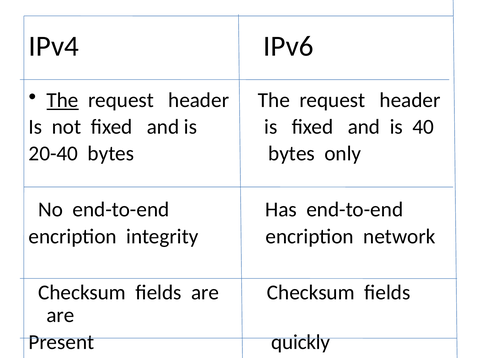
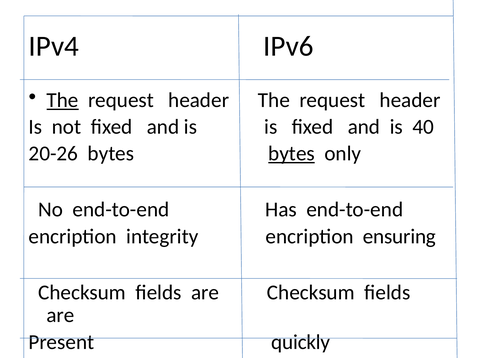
20-40: 20-40 -> 20-26 (53, 154)
bytes underline: none -> present (292, 154)
network: network -> ensuring (399, 236)
